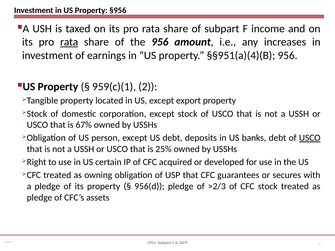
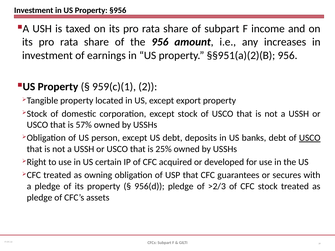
rata underline: present -> none (69, 42)
§§951(a)(4)(B: §§951(a)(4)(B -> §§951(a)(2)(B (241, 55)
67%: 67% -> 57% (84, 125)
